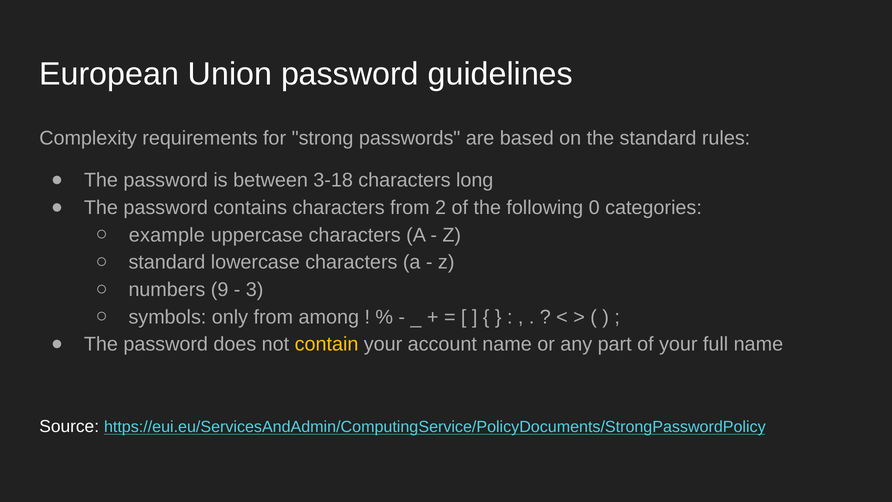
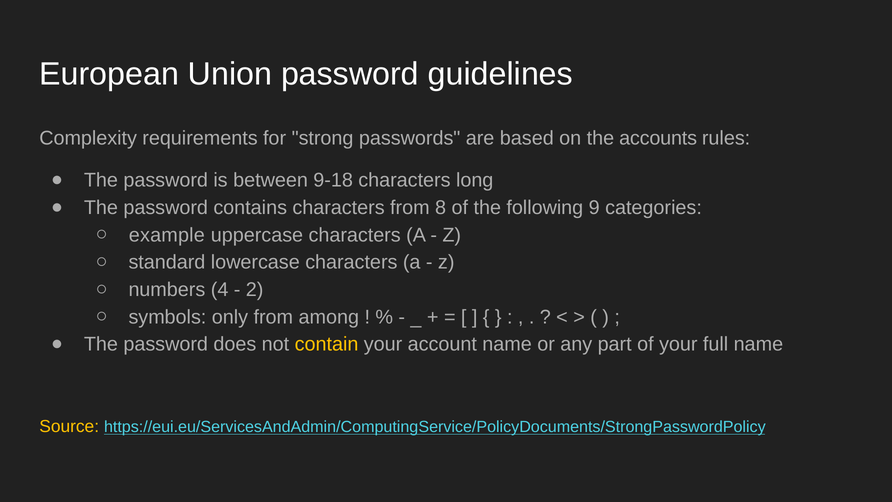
the standard: standard -> accounts (658, 138)
3-18: 3-18 -> 9-18 (333, 180)
2: 2 -> 8 (441, 208)
0: 0 -> 9 (594, 208)
9: 9 -> 4 (220, 290)
3: 3 -> 2 (255, 290)
Source colour: white -> yellow (69, 427)
